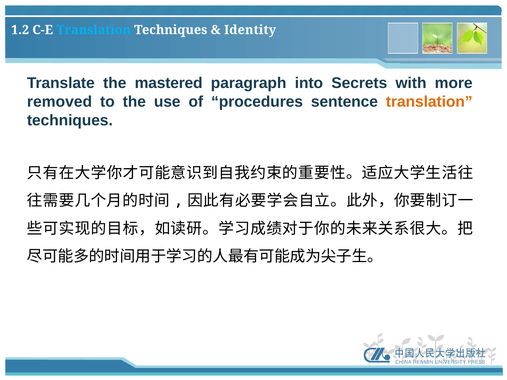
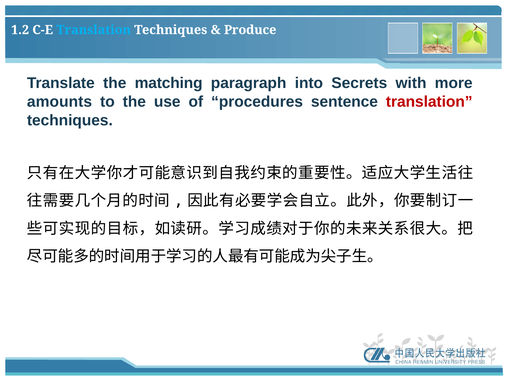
Identity: Identity -> Produce (250, 30)
mastered: mastered -> matching (169, 83)
removed: removed -> amounts (60, 102)
translation colour: orange -> red (429, 102)
